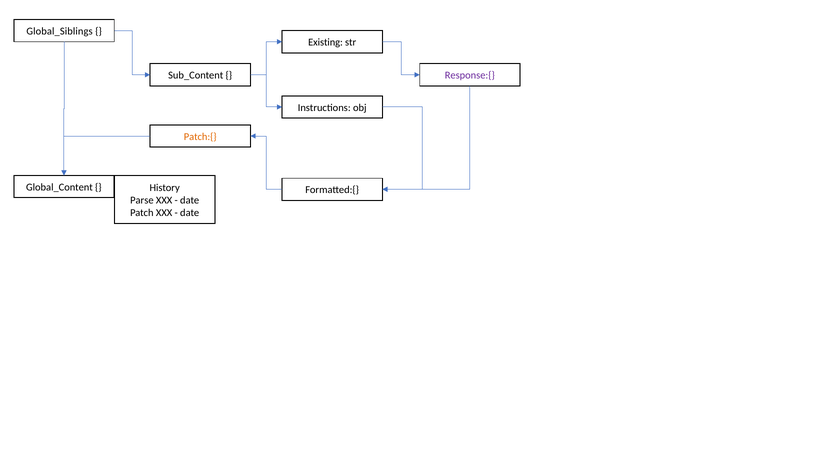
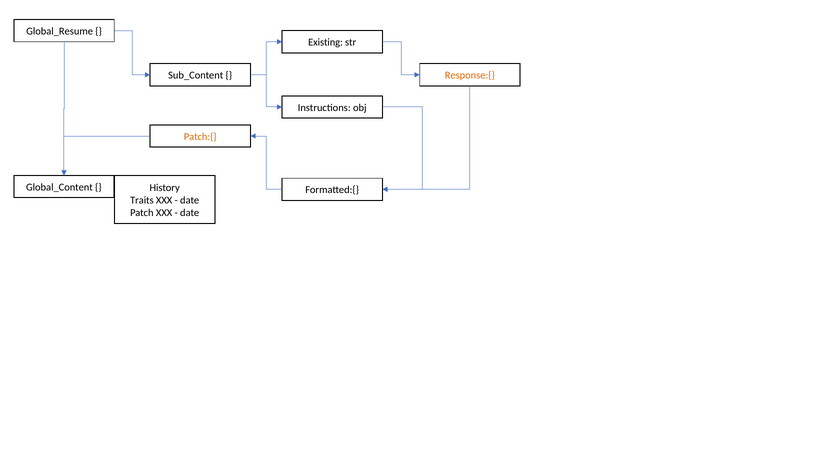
Global_Siblings: Global_Siblings -> Global_Resume (60, 31)
Response:{ colour: purple -> orange (470, 75)
Parse: Parse -> Traits (142, 200)
